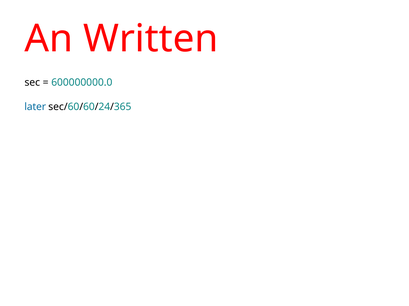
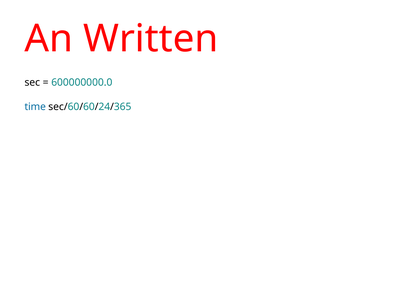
later: later -> time (35, 107)
